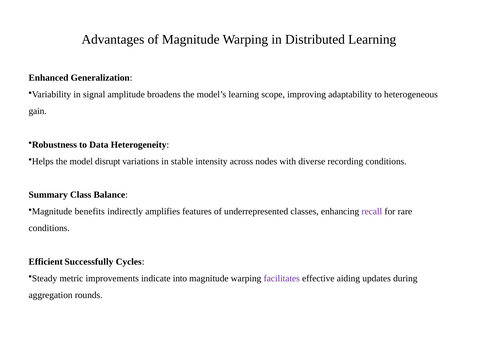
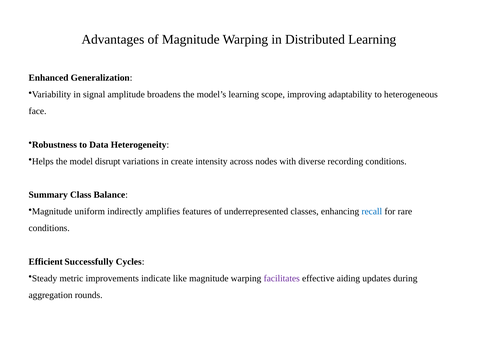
gain: gain -> face (38, 111)
stable: stable -> create (182, 162)
benefits: benefits -> uniform (90, 212)
recall colour: purple -> blue (372, 212)
into: into -> like (180, 279)
